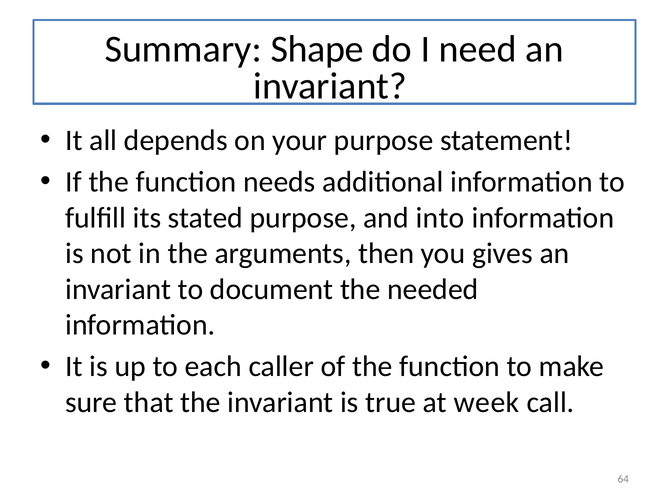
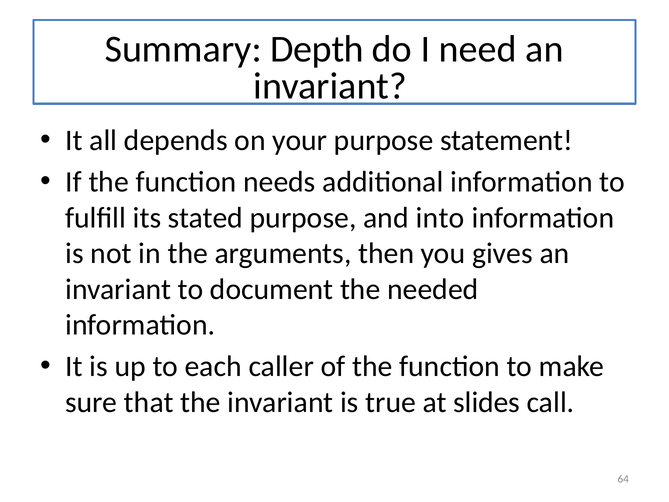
Shape: Shape -> Depth (317, 49)
week: week -> slides (487, 402)
